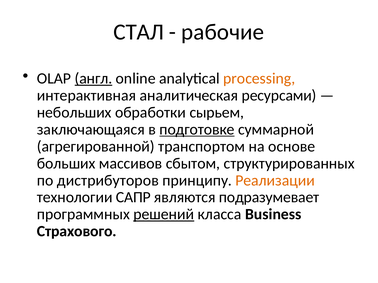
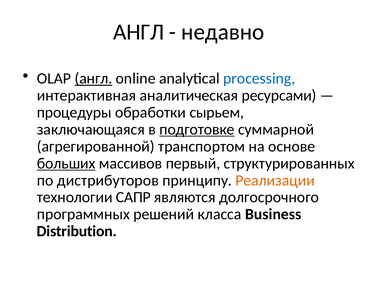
СТАЛ: СТАЛ -> АНГЛ (139, 32)
рабочие: рабочие -> недавно (223, 32)
processing colour: orange -> blue (259, 79)
небольших: небольших -> процедуры (74, 113)
больших underline: none -> present (66, 164)
сбытом: сбытом -> первый (193, 164)
подразумевает: подразумевает -> долгосрочного (269, 198)
решений underline: present -> none (164, 215)
Страхового: Страхового -> Distribution (77, 232)
